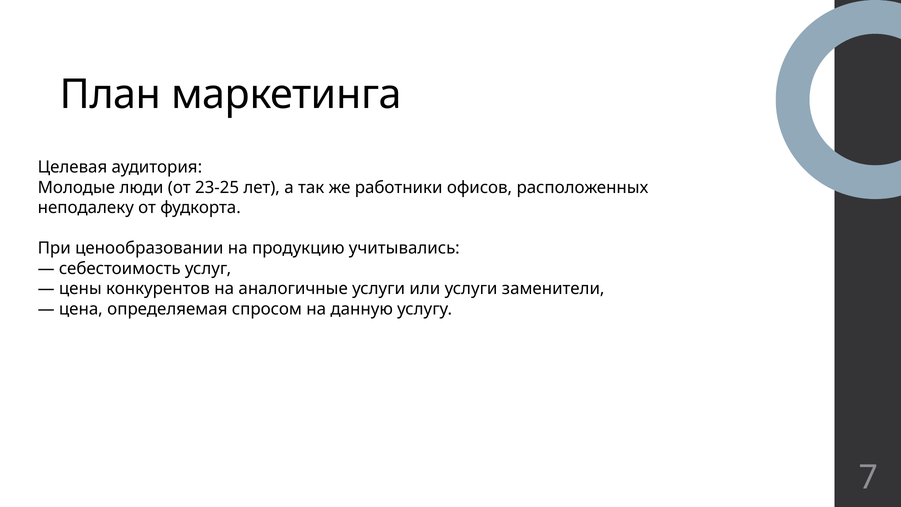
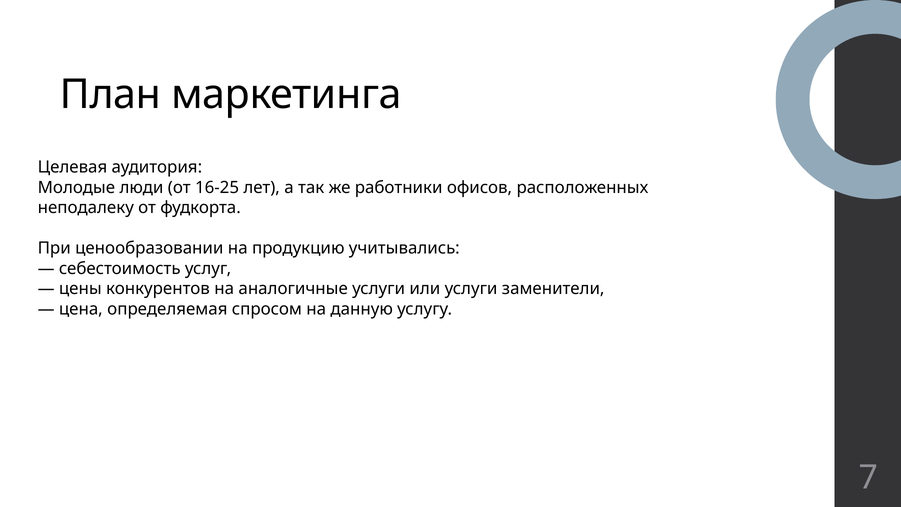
23-25: 23-25 -> 16-25 (217, 187)
